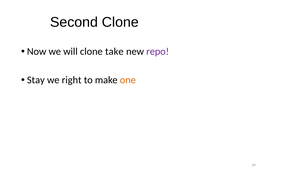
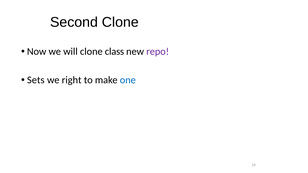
take: take -> class (114, 52)
Stay: Stay -> Sets (36, 80)
one colour: orange -> blue (128, 80)
